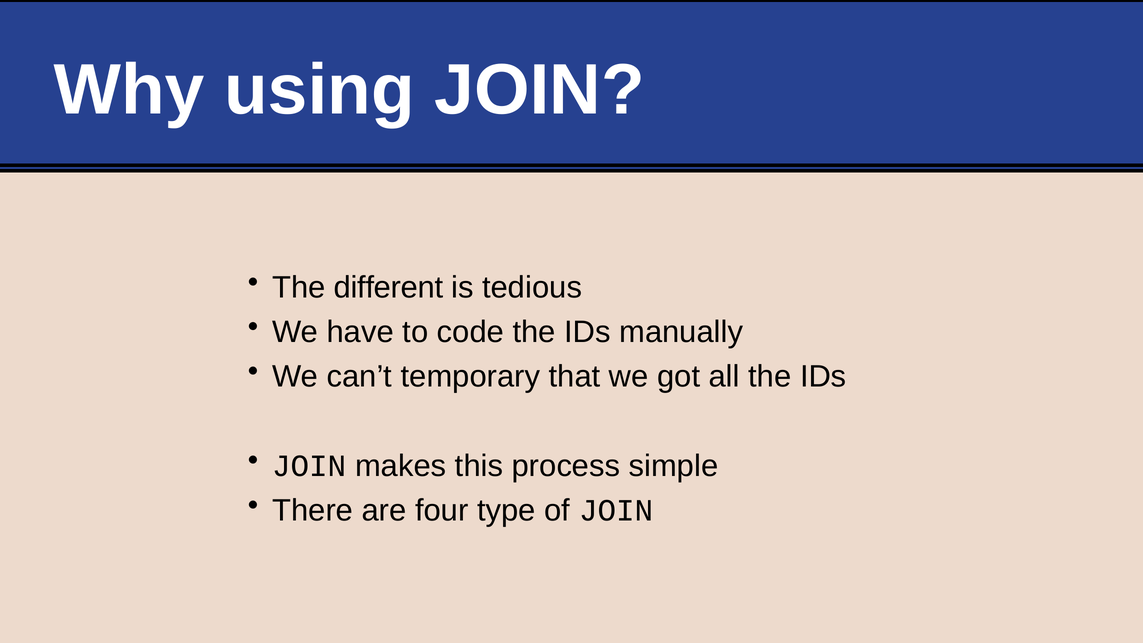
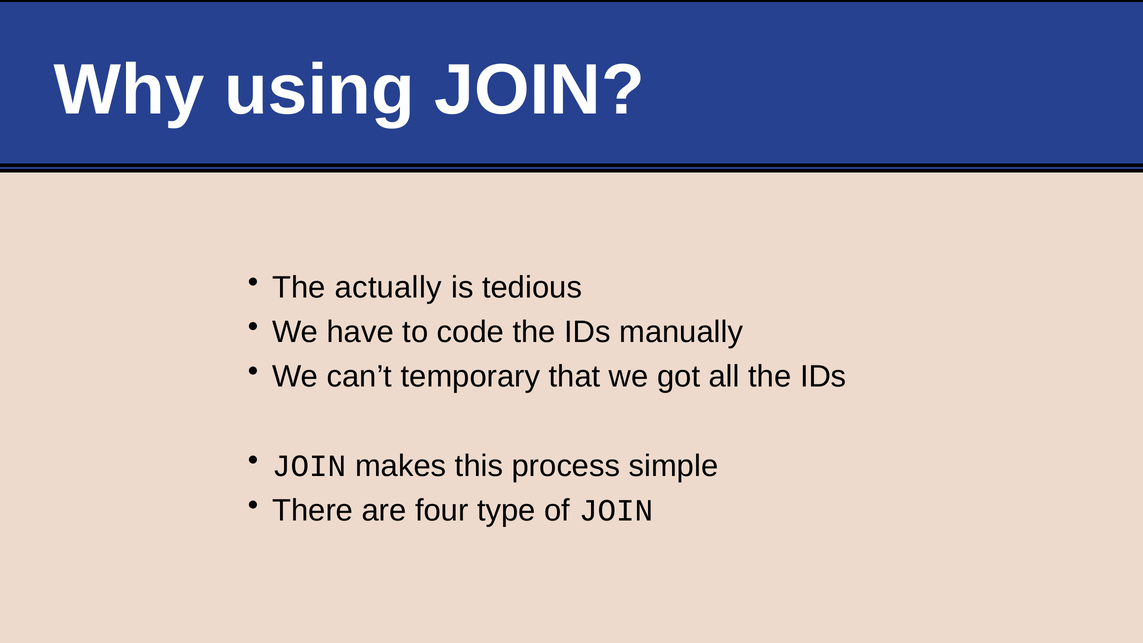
different: different -> actually (388, 288)
